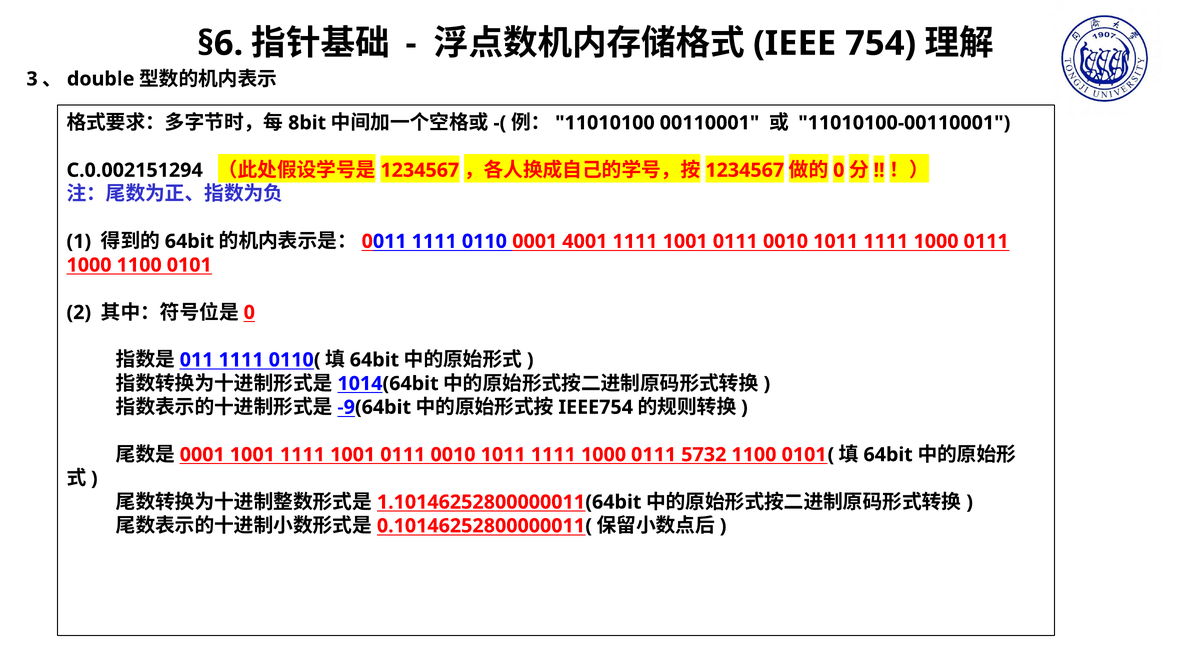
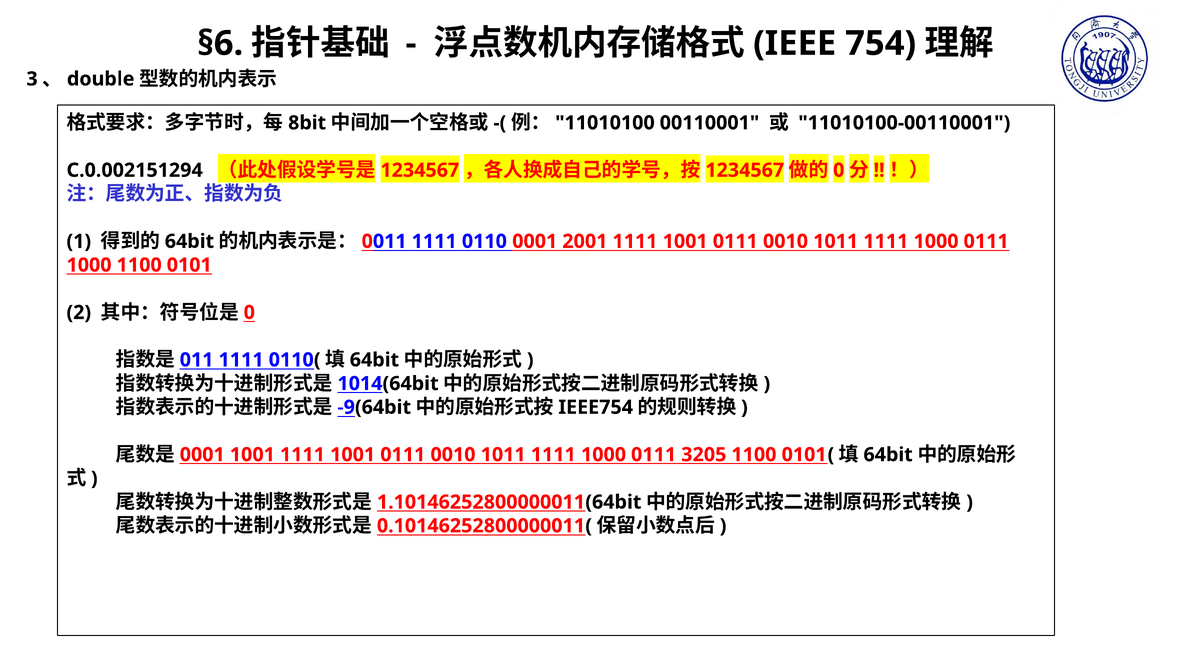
4001: 4001 -> 2001 (585, 241)
5732: 5732 -> 3205 (704, 455)
